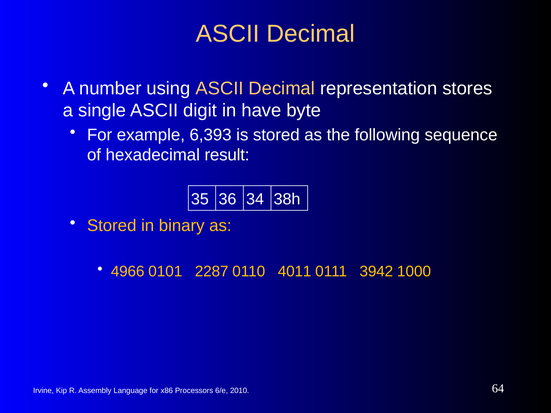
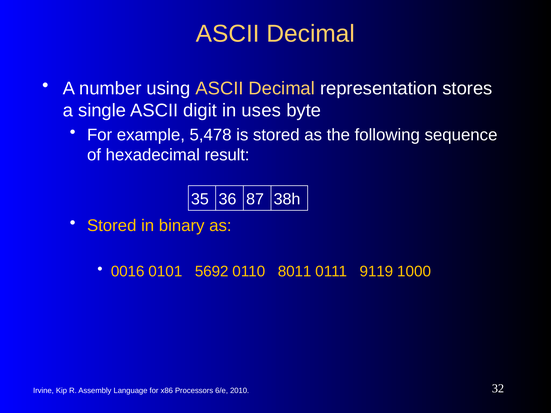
have: have -> uses (261, 111)
6,393: 6,393 -> 5,478 (211, 135)
34: 34 -> 87 (255, 199)
4966: 4966 -> 0016 (128, 272)
2287: 2287 -> 5692 (212, 272)
4011: 4011 -> 8011 (295, 272)
3942: 3942 -> 9119 (376, 272)
64: 64 -> 32 (498, 389)
